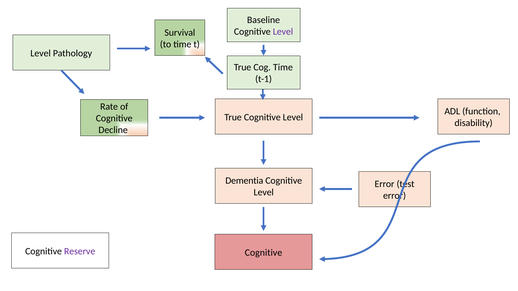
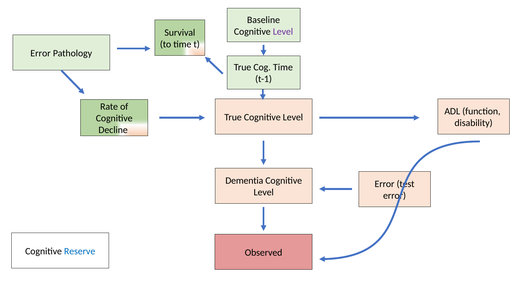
Level: Level -> Error (41, 53)
Reserve colour: purple -> blue (80, 252)
Cognitive: Cognitive -> Observed (264, 253)
